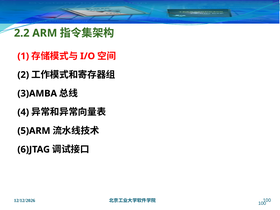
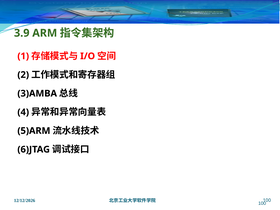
2.2: 2.2 -> 3.9 (22, 33)
